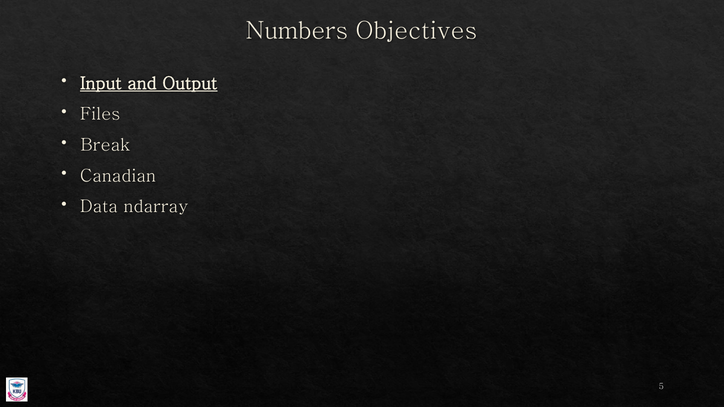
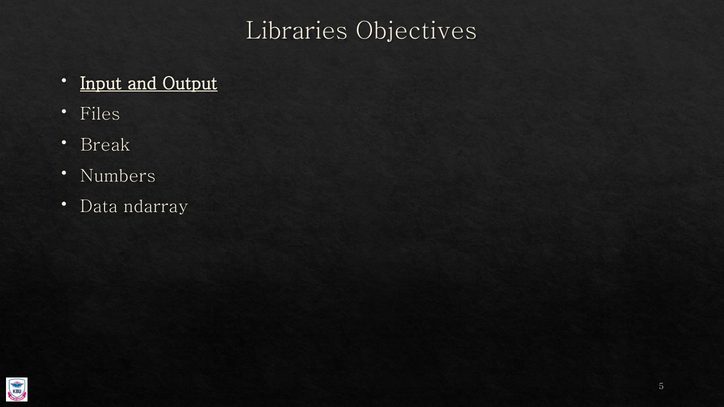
Numbers: Numbers -> Libraries (297, 31)
Canadian: Canadian -> Numbers (118, 176)
